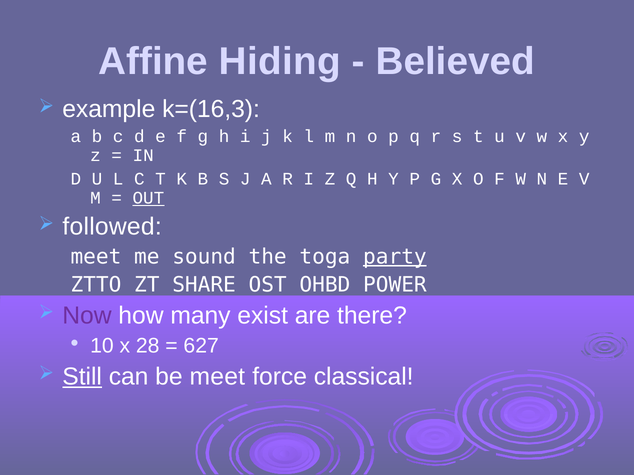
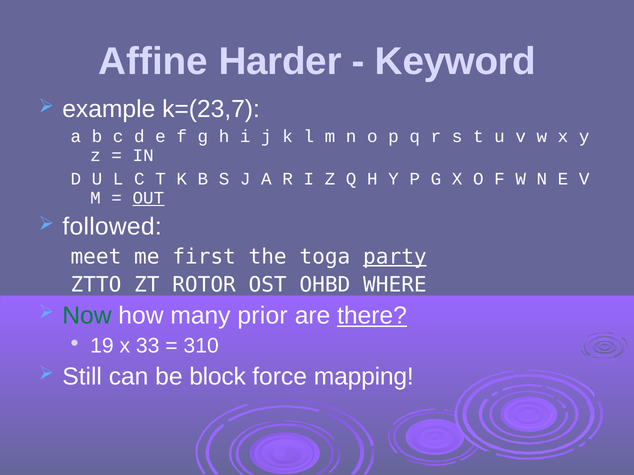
Hiding: Hiding -> Harder (280, 61)
Believed: Believed -> Keyword (456, 61)
k=(16,3: k=(16,3 -> k=(23,7 (211, 109)
sound: sound -> first (204, 257)
SHARE: SHARE -> ROTOR (204, 285)
POWER: POWER -> WHERE (395, 285)
Now colour: purple -> green (87, 316)
exist: exist -> prior (263, 316)
there underline: none -> present (372, 316)
10: 10 -> 19 (102, 346)
28: 28 -> 33 (148, 346)
627: 627 -> 310 (201, 346)
Still underline: present -> none (82, 377)
be meet: meet -> block (218, 377)
classical: classical -> mapping (364, 377)
